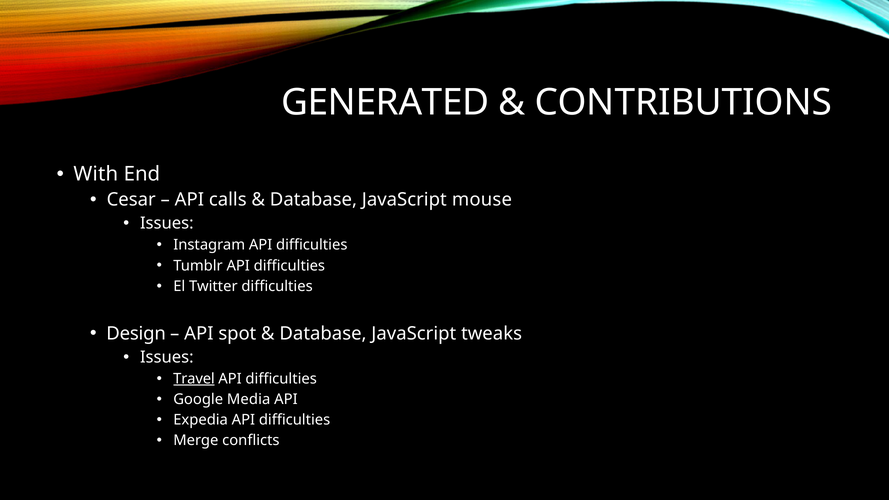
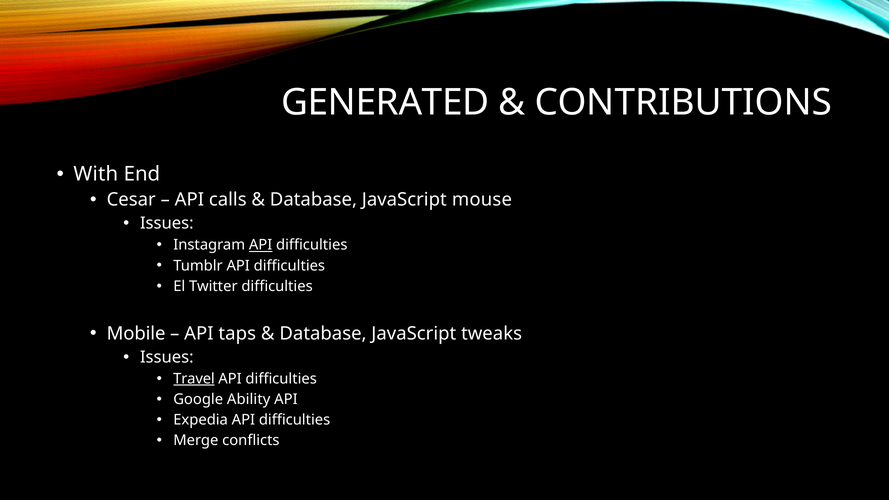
API underline: none -> present (261, 245)
Design: Design -> Mobile (136, 334)
spot: spot -> taps (237, 334)
Media: Media -> Ability (249, 399)
